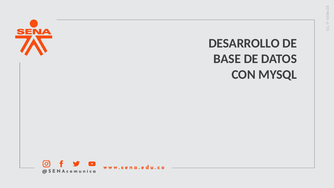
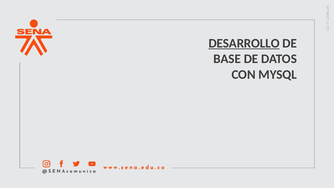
DESARROLLO underline: none -> present (244, 43)
